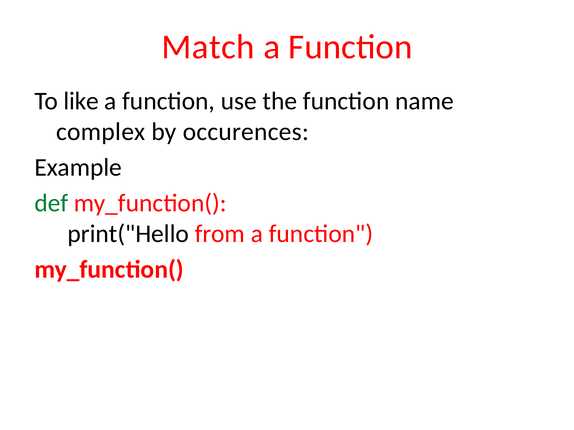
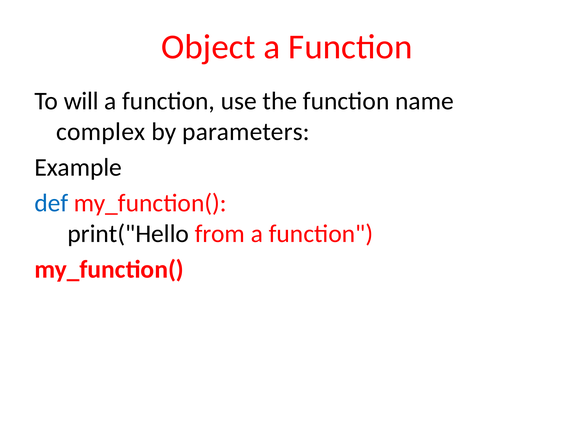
Match: Match -> Object (208, 47)
like: like -> will (81, 101)
occurences: occurences -> parameters (246, 132)
def colour: green -> blue (51, 203)
